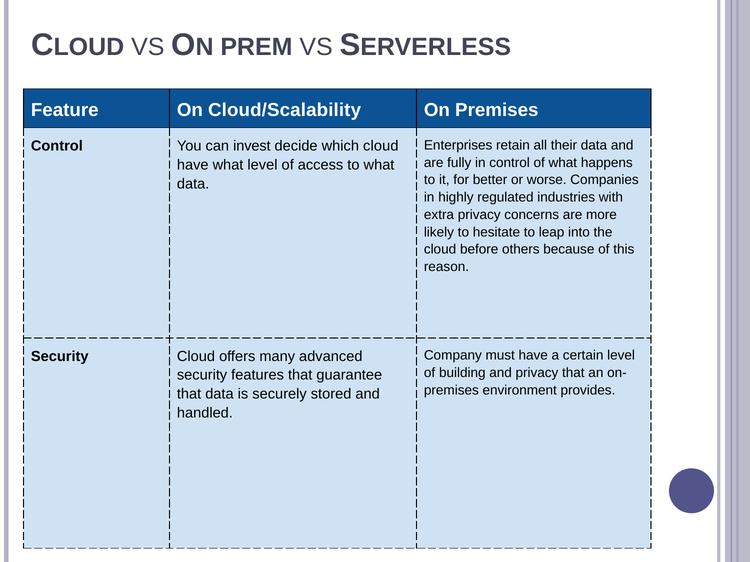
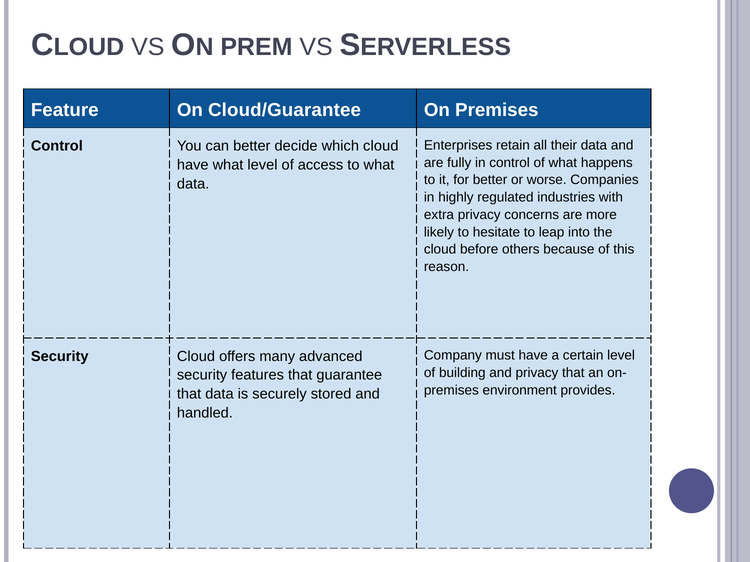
Cloud/Scalability: Cloud/Scalability -> Cloud/Guarantee (285, 110)
can invest: invest -> better (252, 146)
